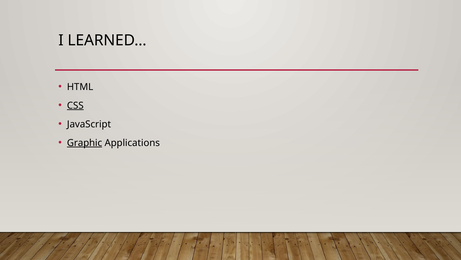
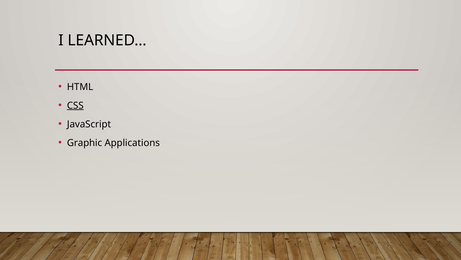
Graphic underline: present -> none (85, 143)
